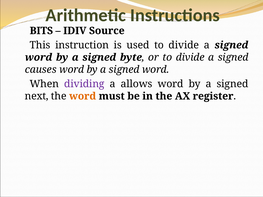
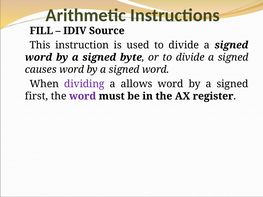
BITS: BITS -> FILL (41, 31)
next: next -> first (37, 96)
word colour: orange -> purple (83, 96)
